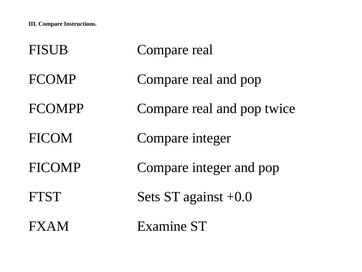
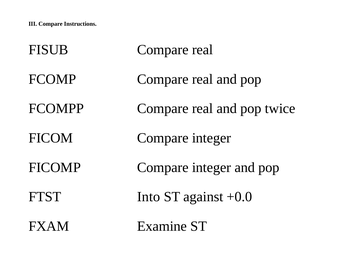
Sets: Sets -> Into (149, 196)
